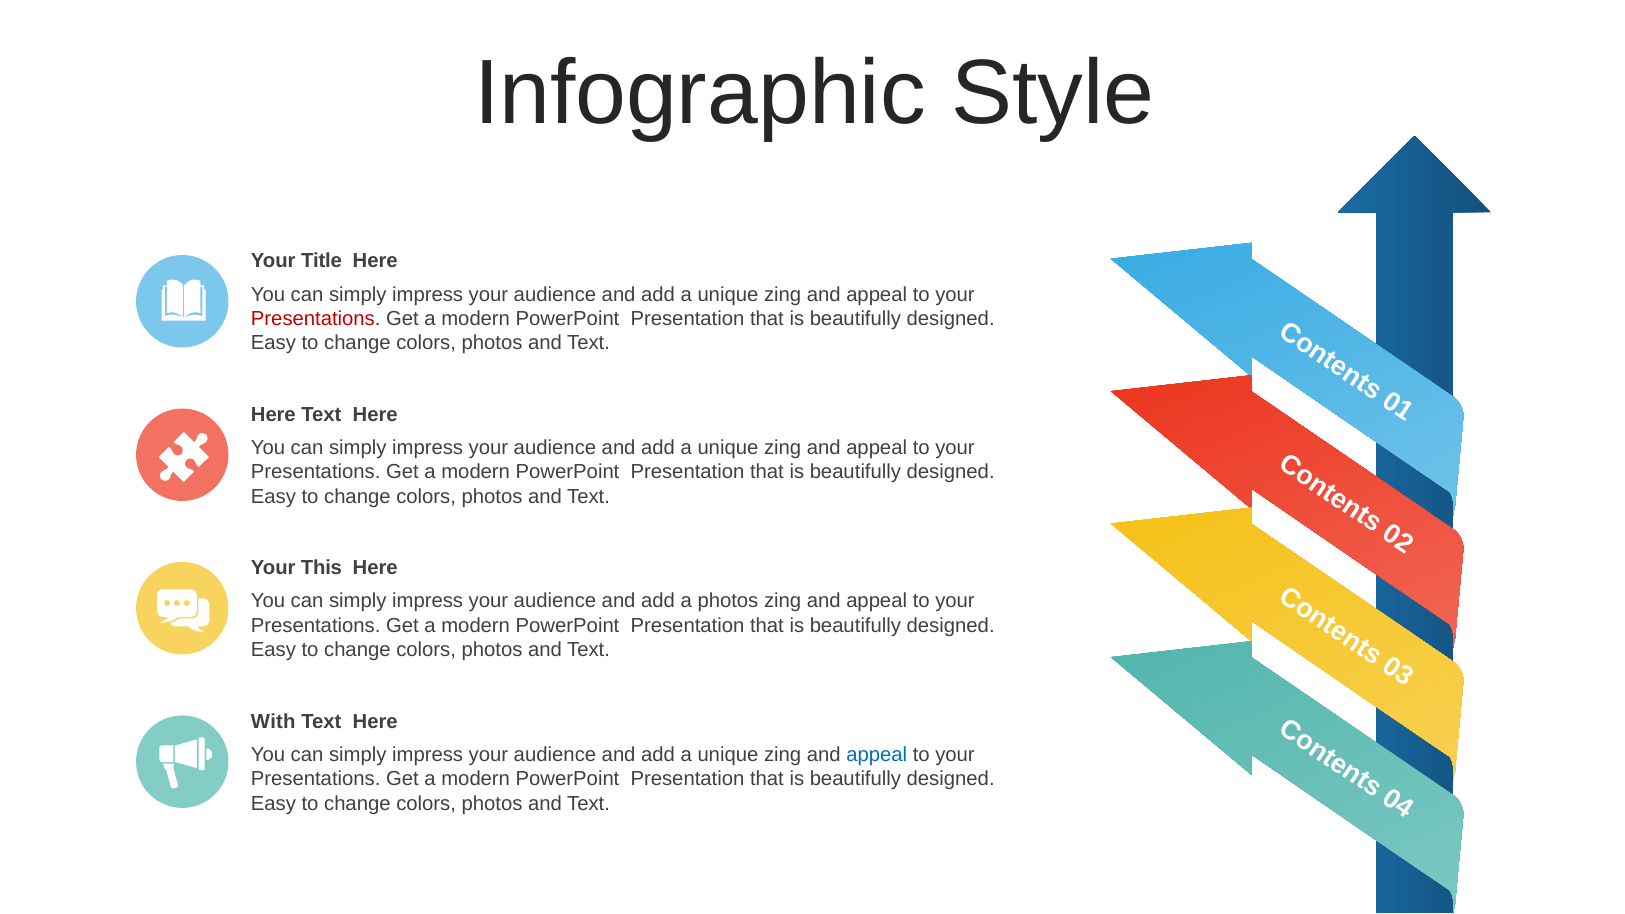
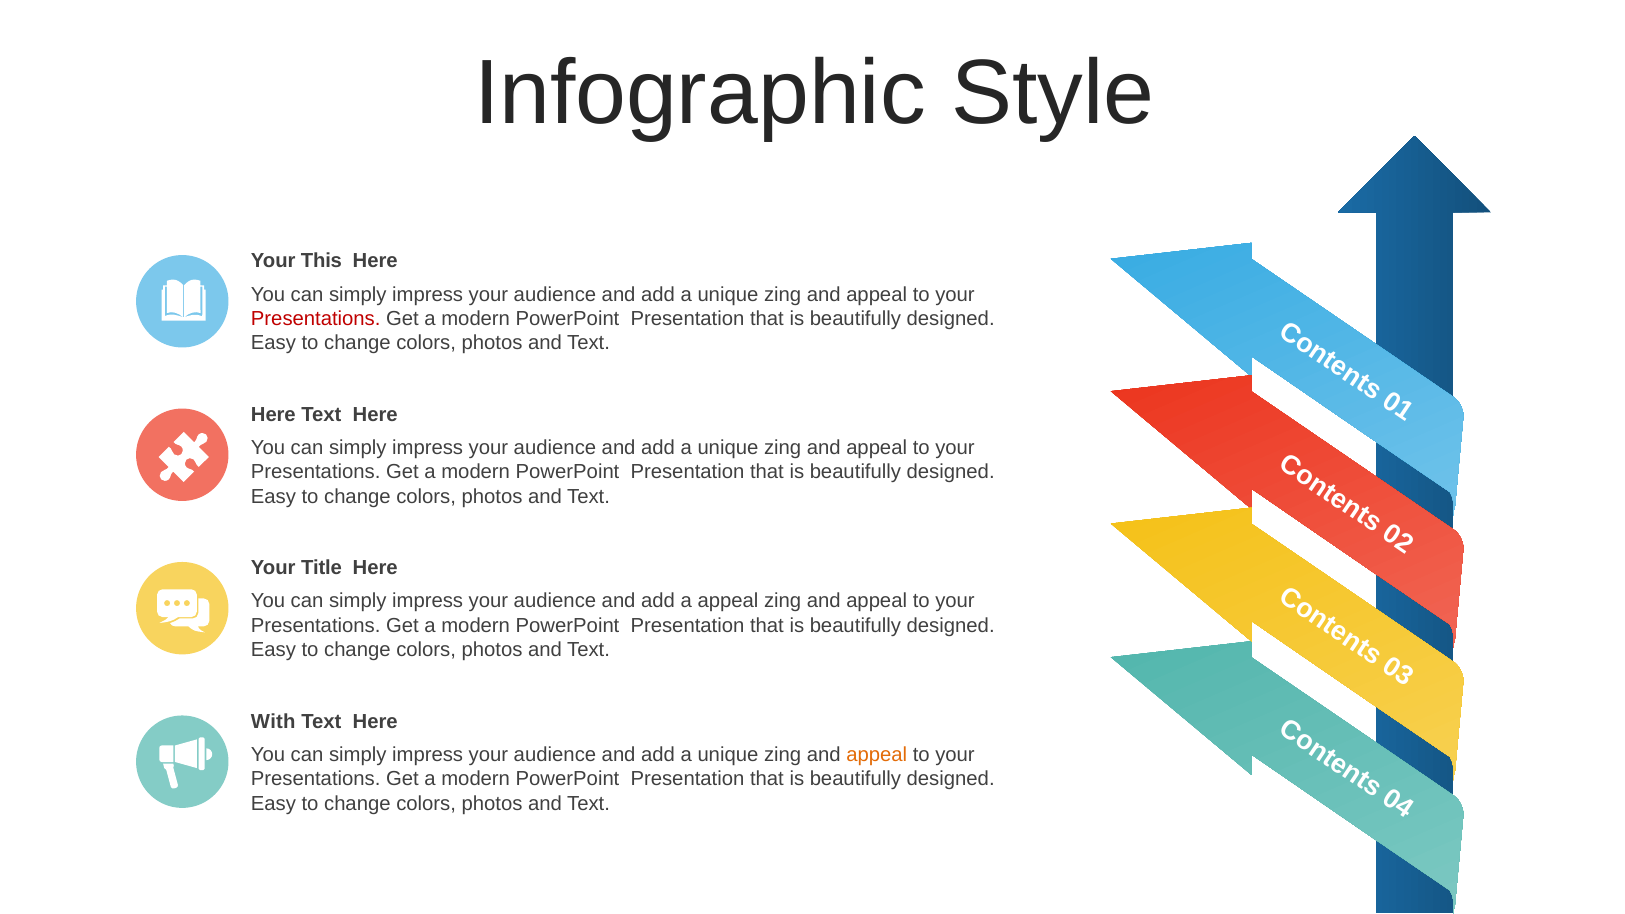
Title: Title -> This (321, 261)
This: This -> Title (321, 568)
a photos: photos -> appeal (728, 601)
appeal colour: blue -> orange (877, 755)
